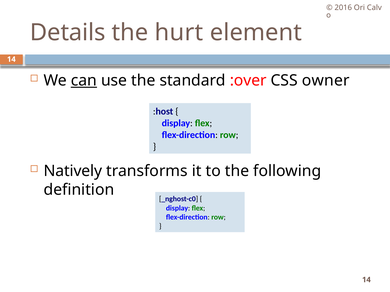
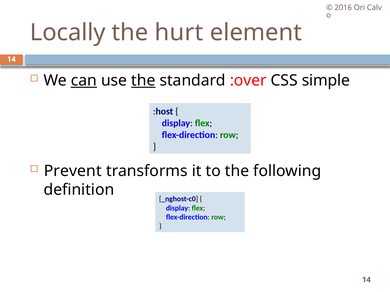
Details: Details -> Locally (68, 33)
the underline: none -> present (143, 81)
owner: owner -> simple (326, 81)
Natively: Natively -> Prevent (73, 171)
